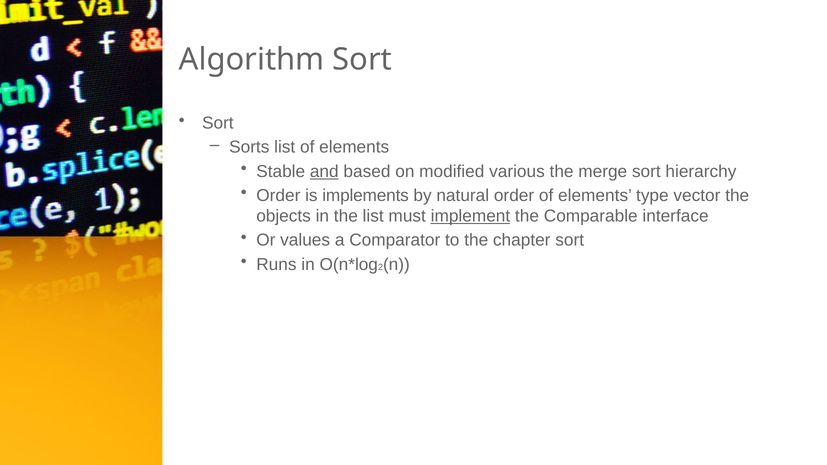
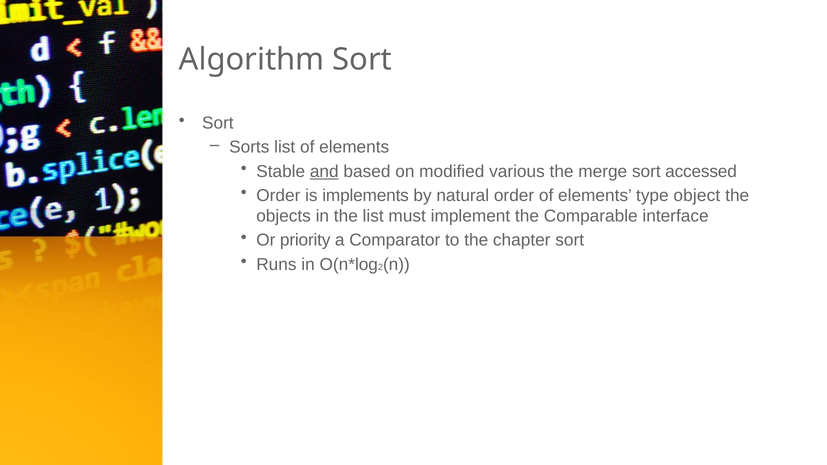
hierarchy: hierarchy -> accessed (701, 171)
vector: vector -> object (697, 196)
implement underline: present -> none (470, 216)
values: values -> priority (305, 240)
